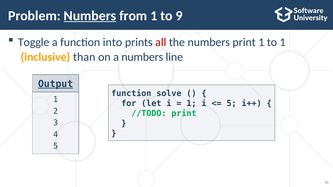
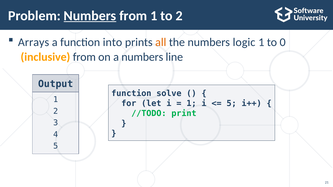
to 9: 9 -> 2 (179, 16)
Toggle: Toggle -> Arrays (34, 42)
all colour: red -> orange (161, 42)
numbers print: print -> logic (244, 42)
to 1: 1 -> 0 (283, 42)
inclusive than: than -> from (84, 57)
Output underline: present -> none (56, 84)
